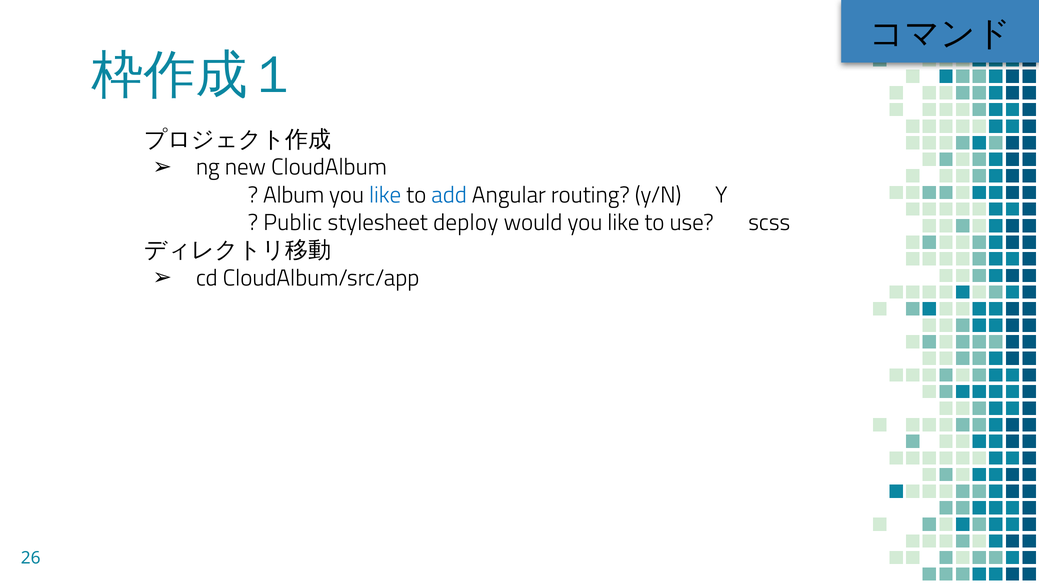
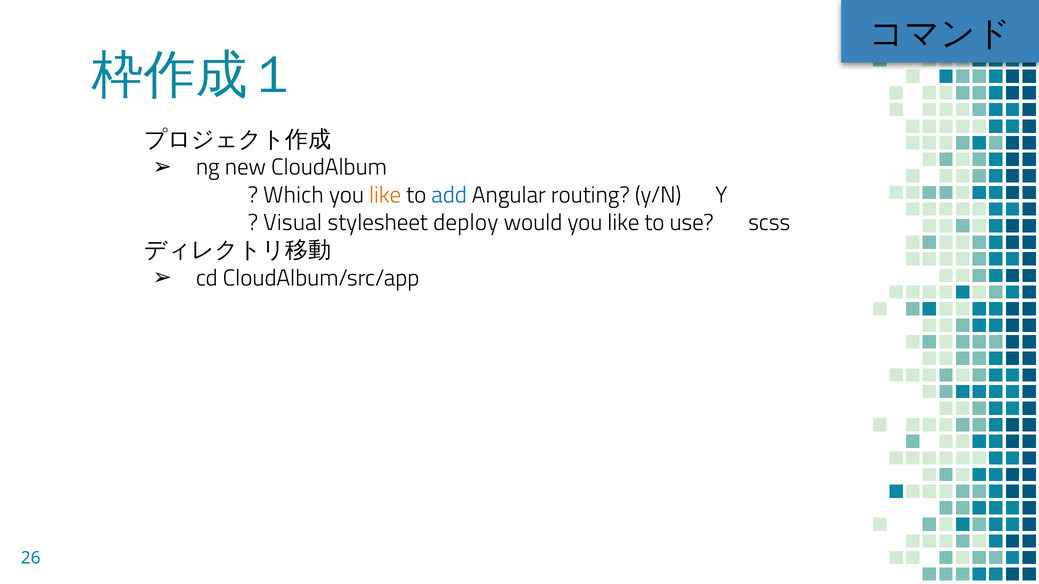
Album: Album -> Which (293, 195)
like colour: blue -> orange (385, 195)
Public: Public -> Visual (293, 223)
